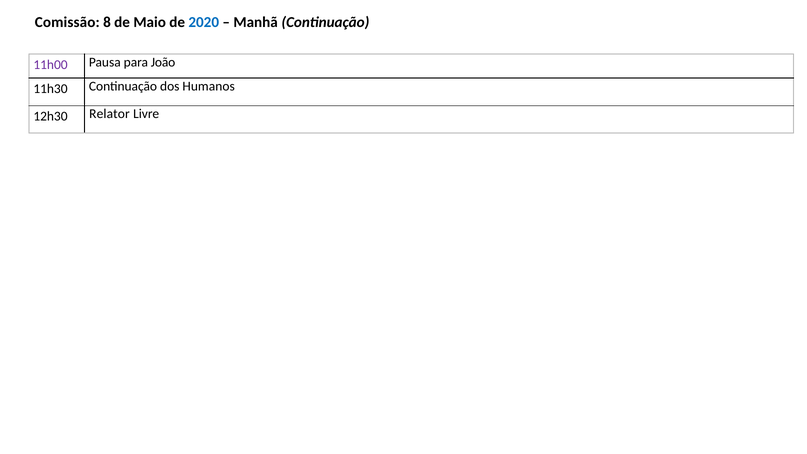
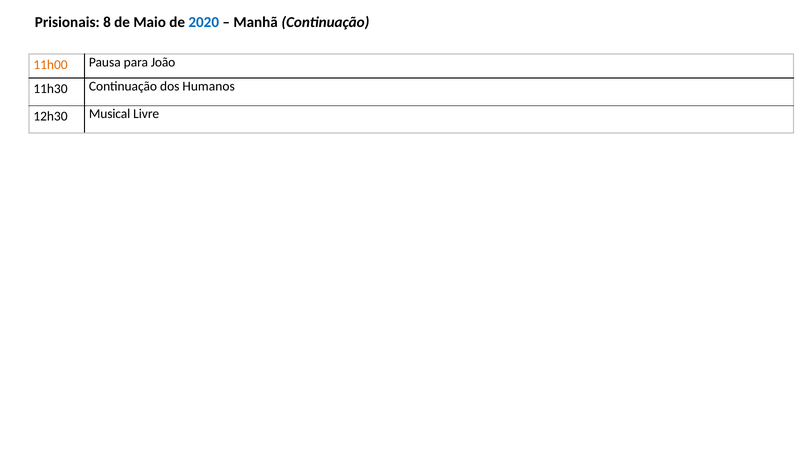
Comissão: Comissão -> Prisionais (67, 22)
11h00 colour: purple -> orange (51, 65)
Relator: Relator -> Musical (110, 114)
